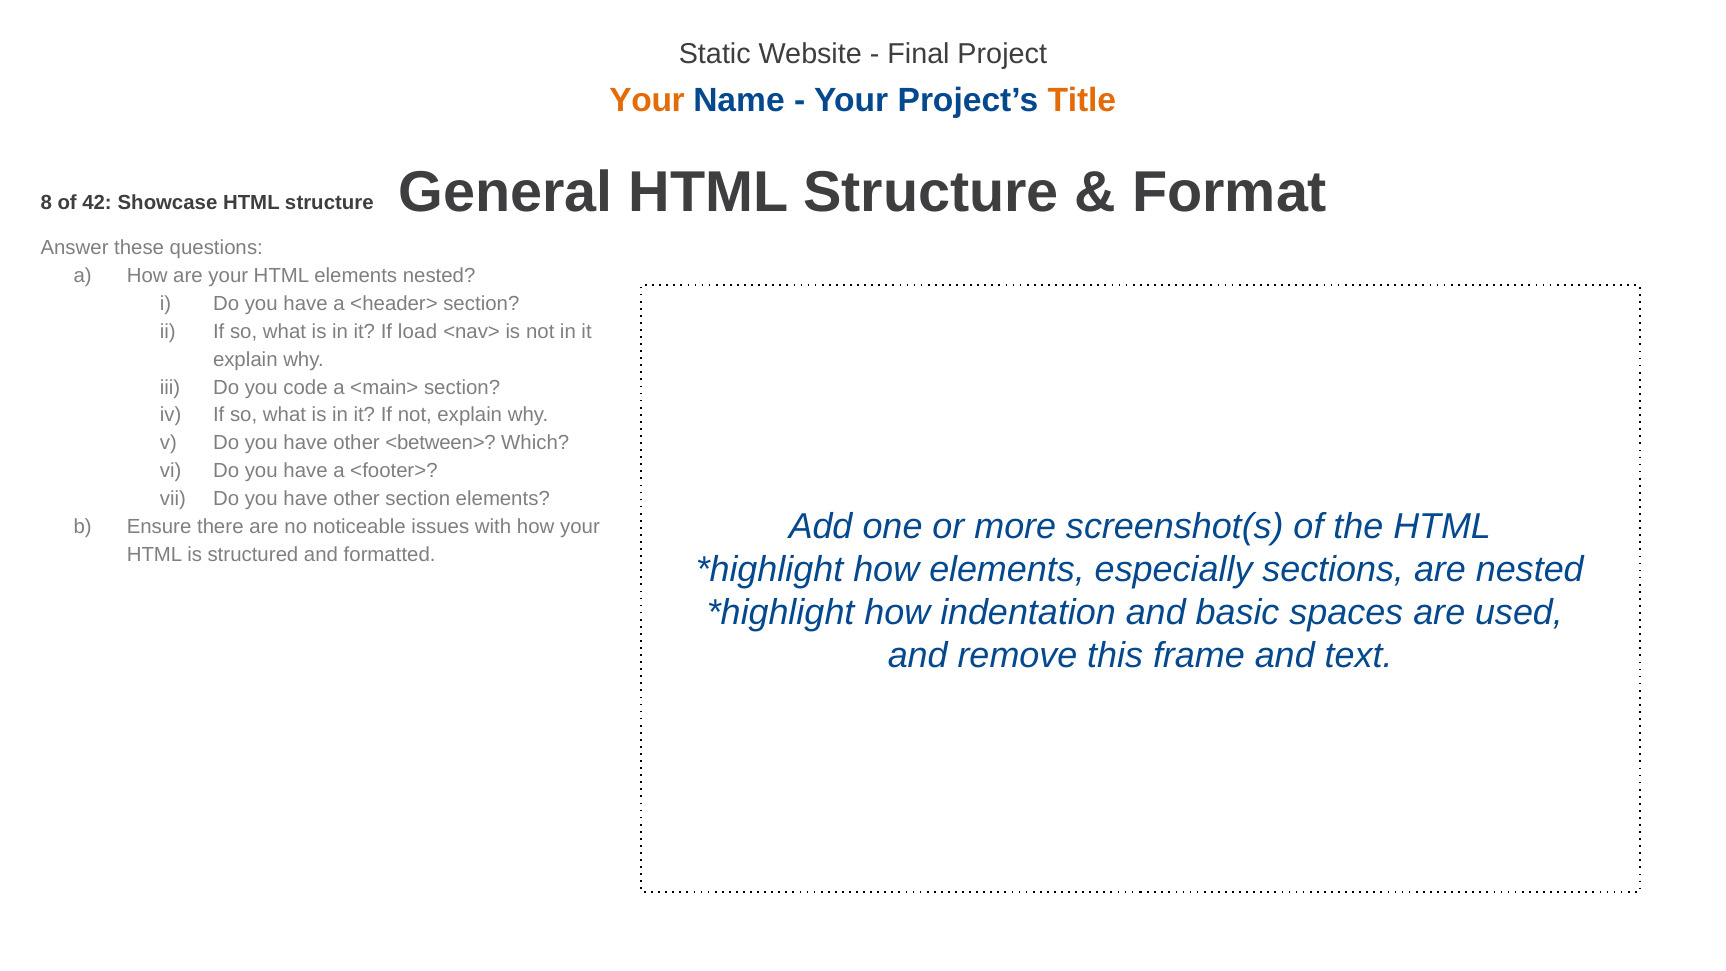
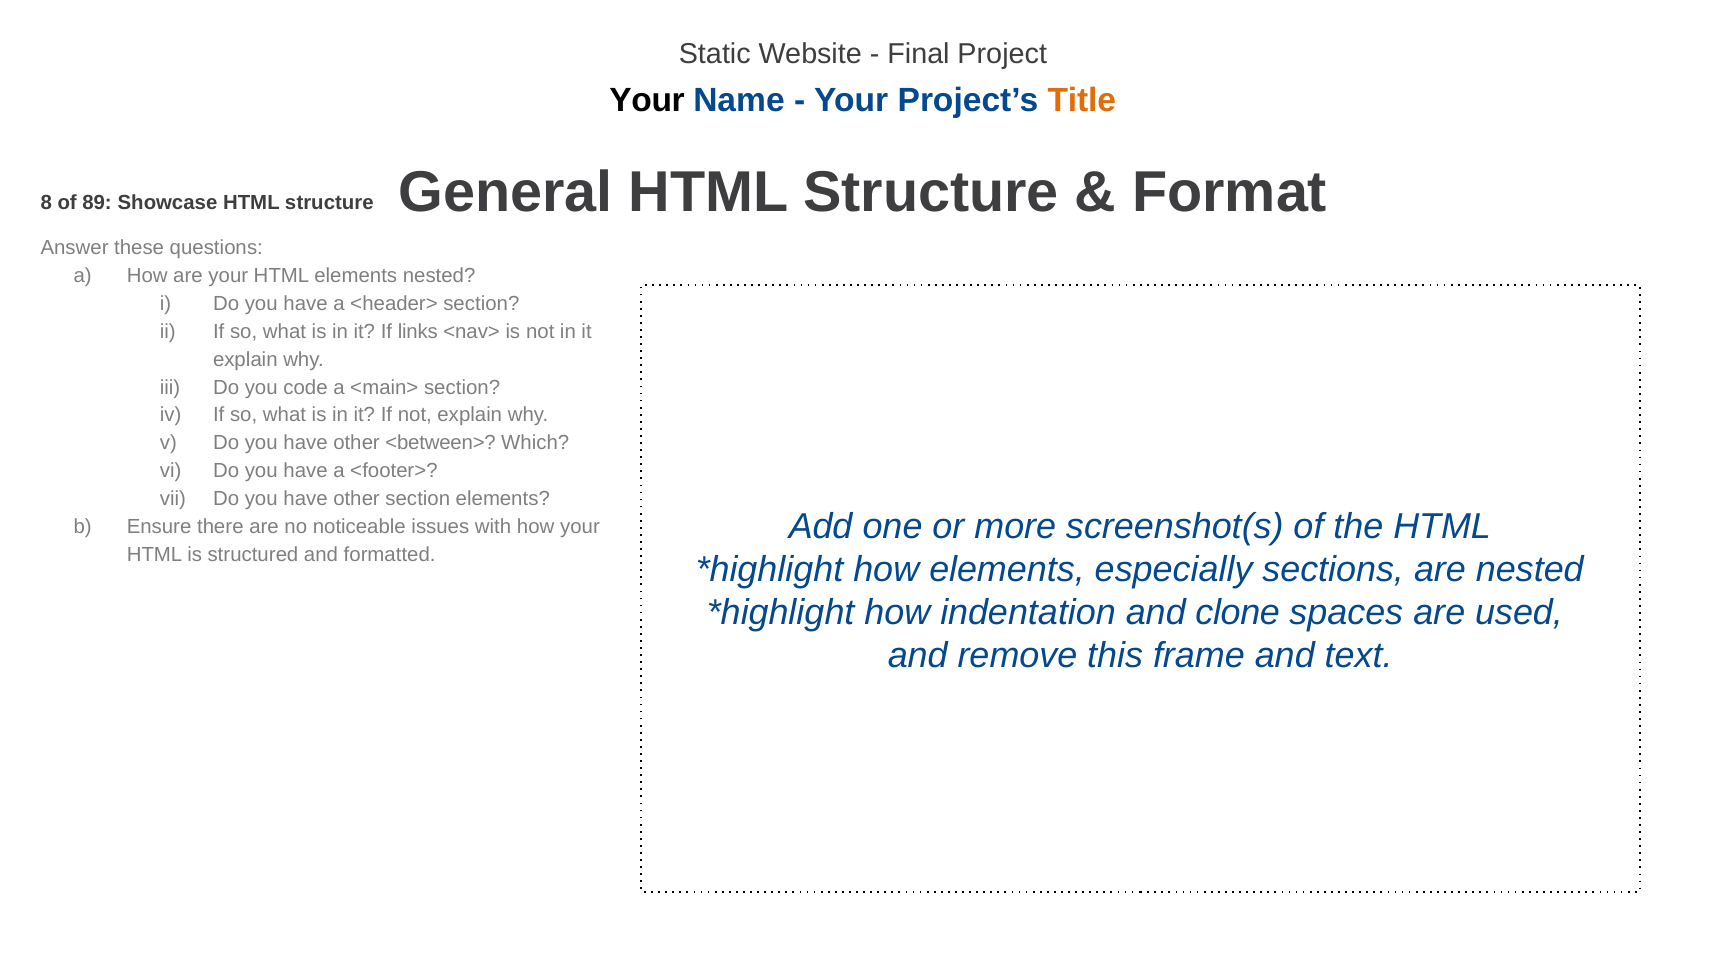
Your colour: orange -> black (647, 100)
42: 42 -> 89 (97, 203)
load: load -> links (418, 331)
basic: basic -> clone (1238, 612)
